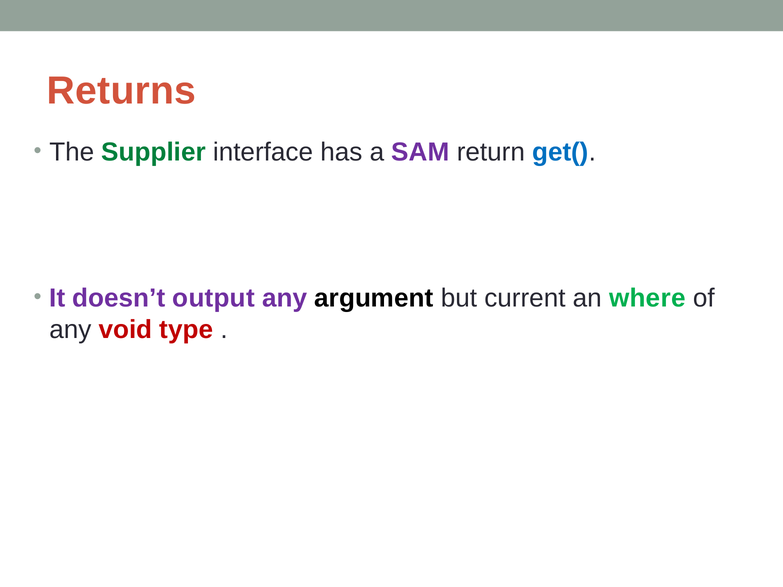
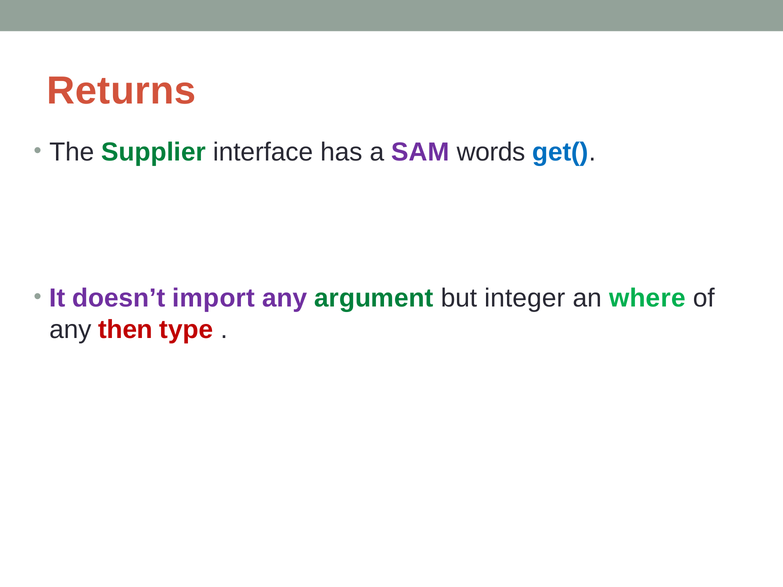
return: return -> words (491, 152)
output: output -> import (214, 298)
argument colour: black -> green (374, 298)
current: current -> integer (525, 298)
void: void -> then (126, 330)
